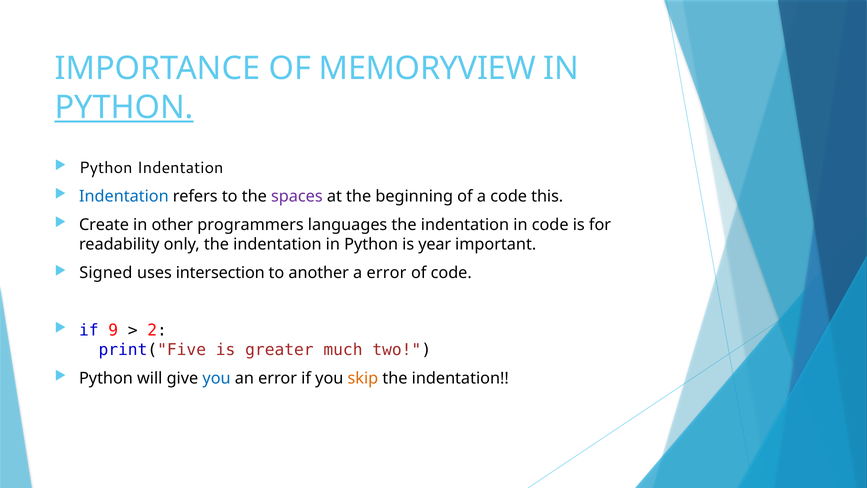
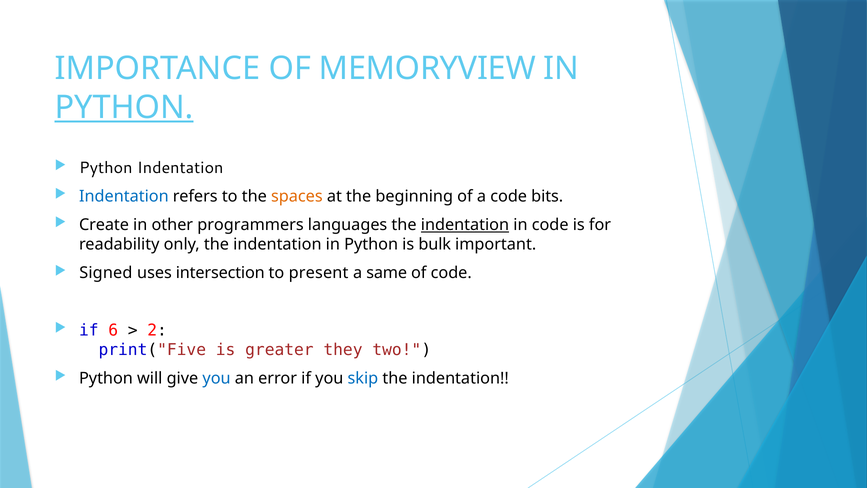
spaces colour: purple -> orange (297, 196)
this: this -> bits (547, 196)
indentation underline: none -> present (465, 225)
year: year -> bulk (435, 244)
another: another -> present (319, 273)
a error: error -> same (387, 273)
9: 9 -> 6 (113, 330)
much: much -> they (343, 350)
skip colour: orange -> blue (363, 378)
